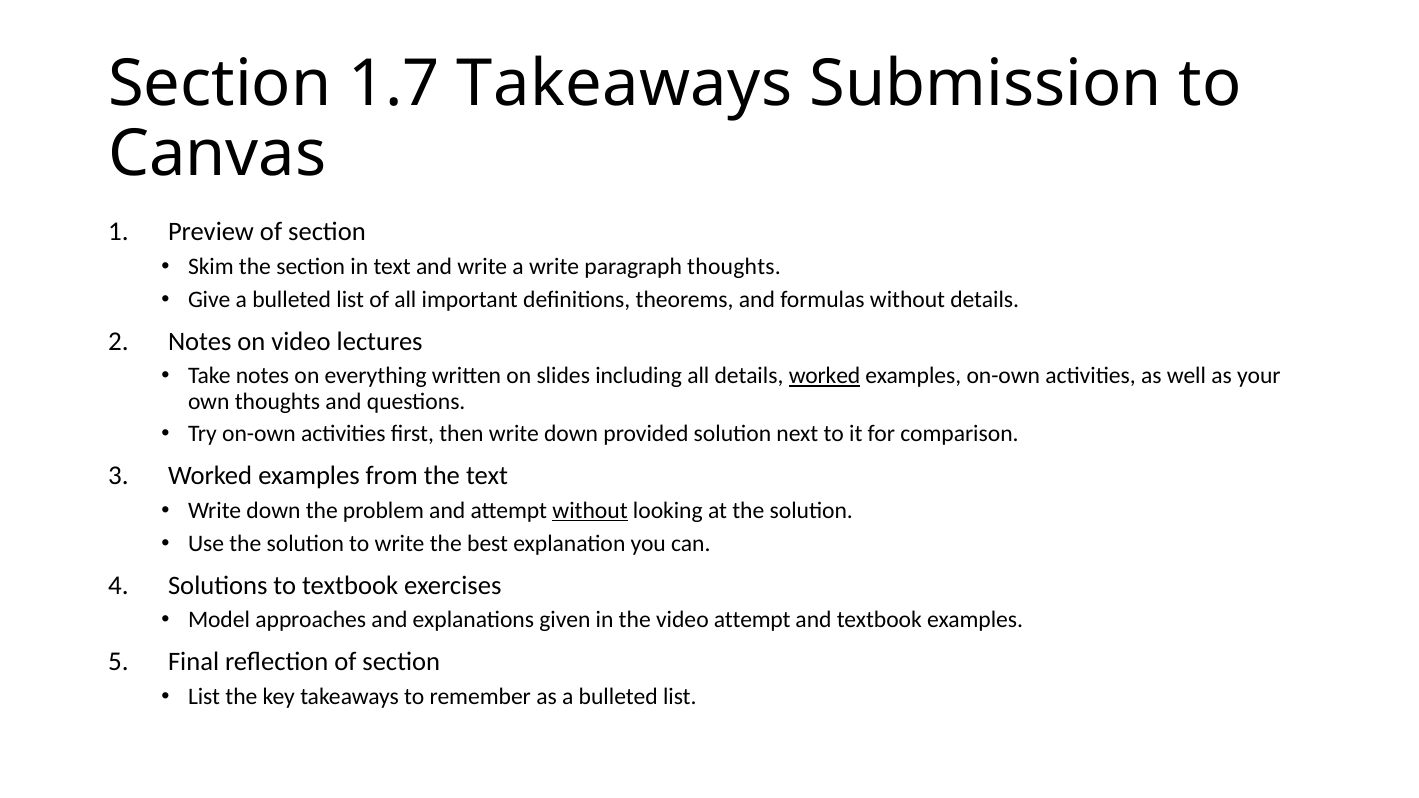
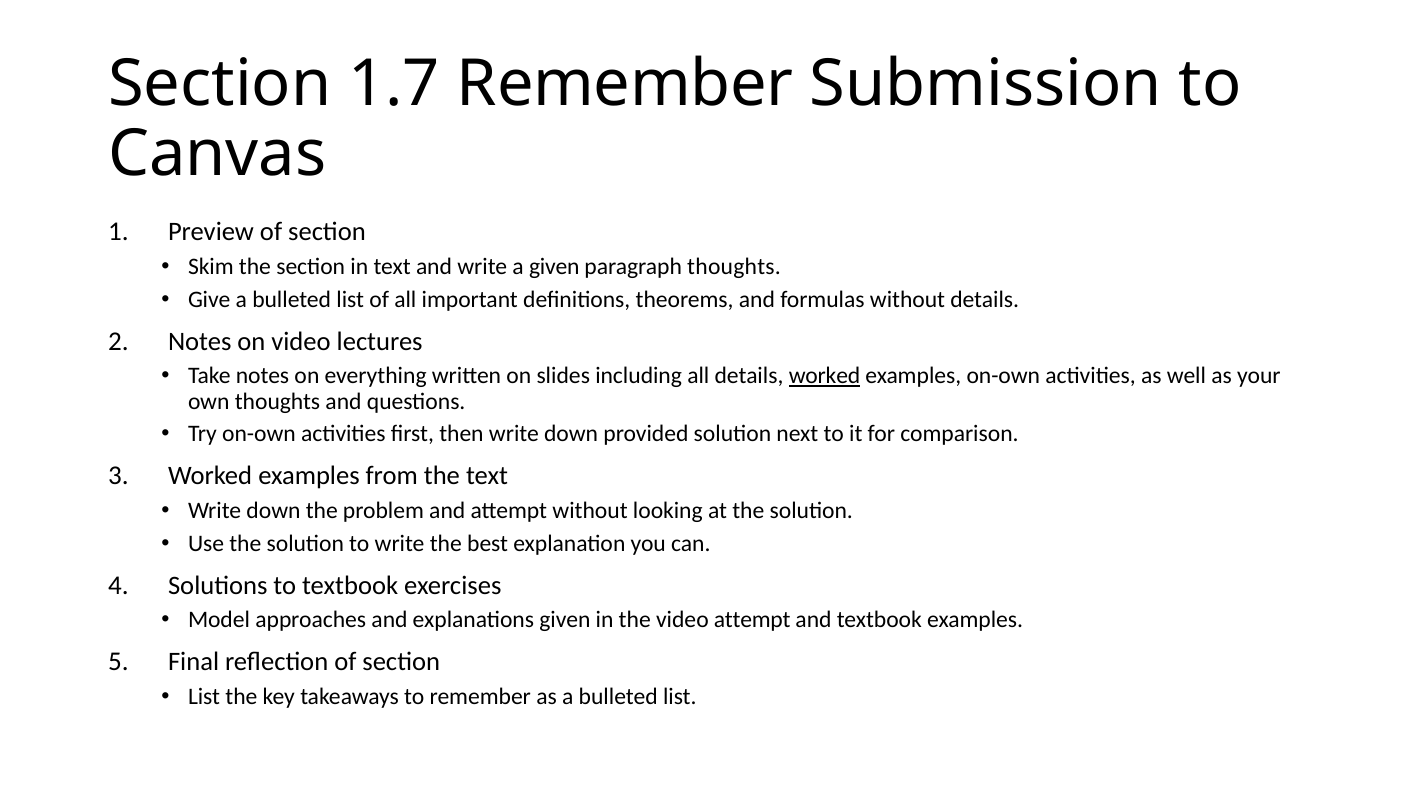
1.7 Takeaways: Takeaways -> Remember (625, 84)
a write: write -> given (554, 267)
without underline: present -> none (590, 511)
